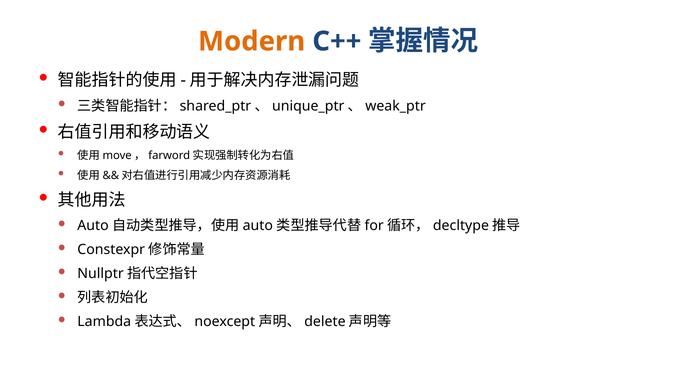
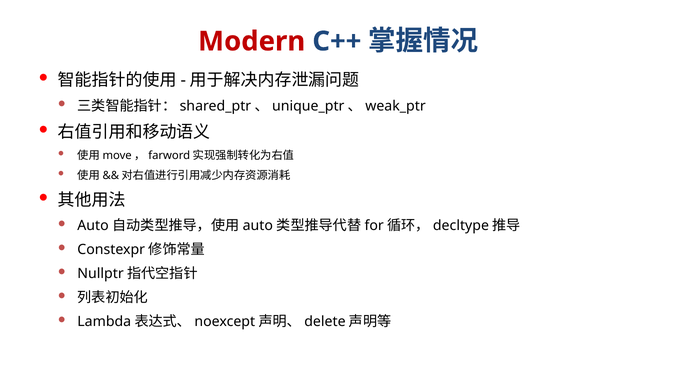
Modern colour: orange -> red (252, 41)
